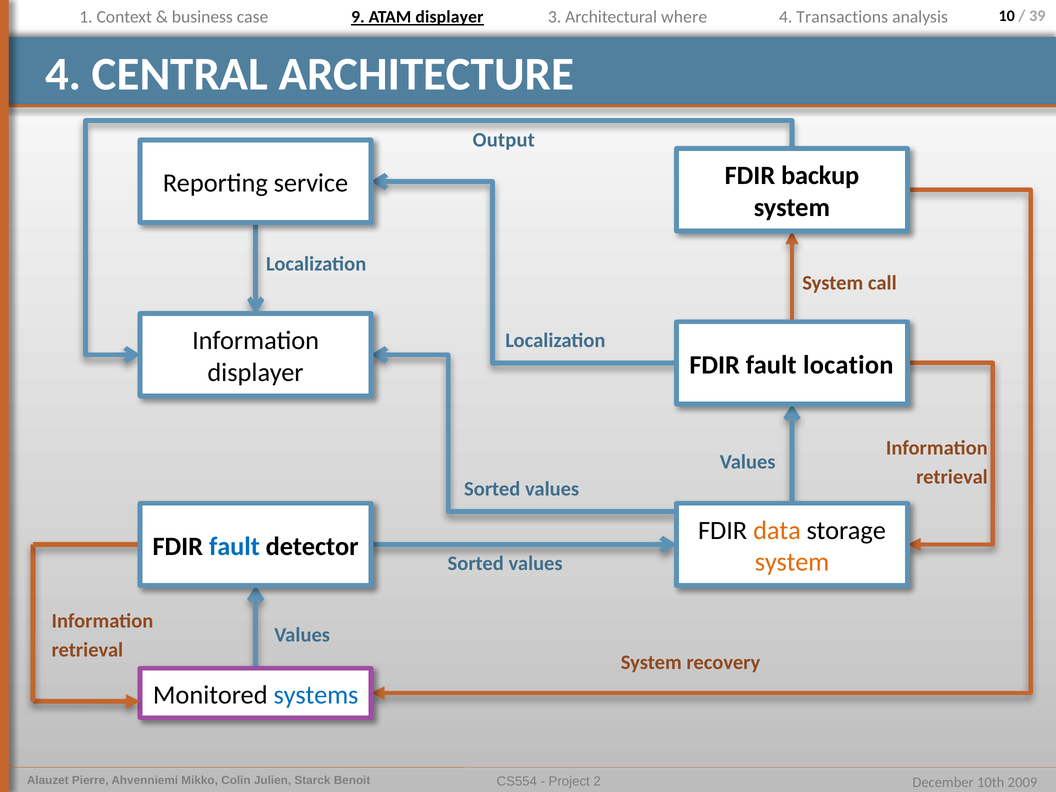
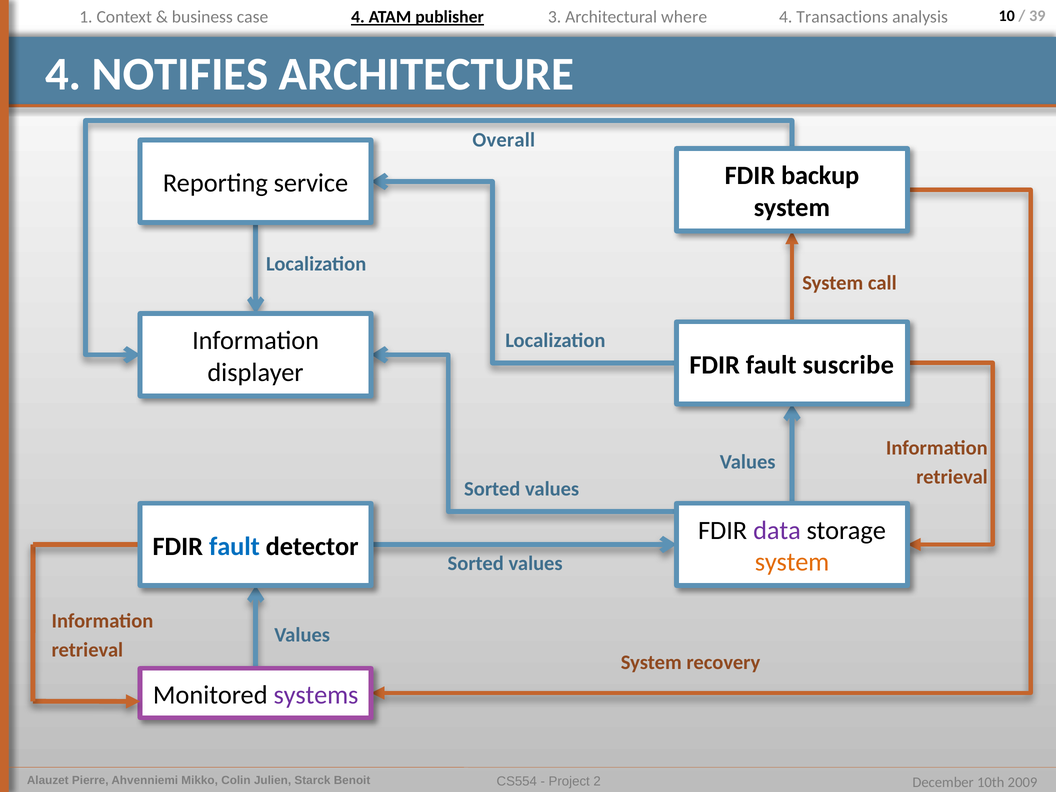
case 9: 9 -> 4 (358, 17)
ATAM displayer: displayer -> publisher (450, 17)
CENTRAL: CENTRAL -> NOTIFIES (180, 74)
Output: Output -> Overall (504, 140)
location: location -> suscribe (848, 365)
data colour: orange -> purple (777, 530)
systems colour: blue -> purple (316, 695)
